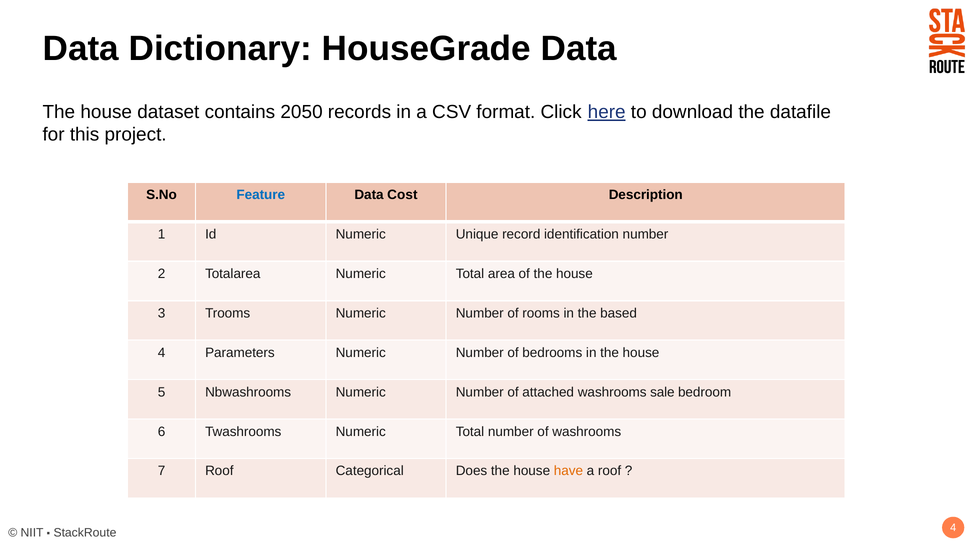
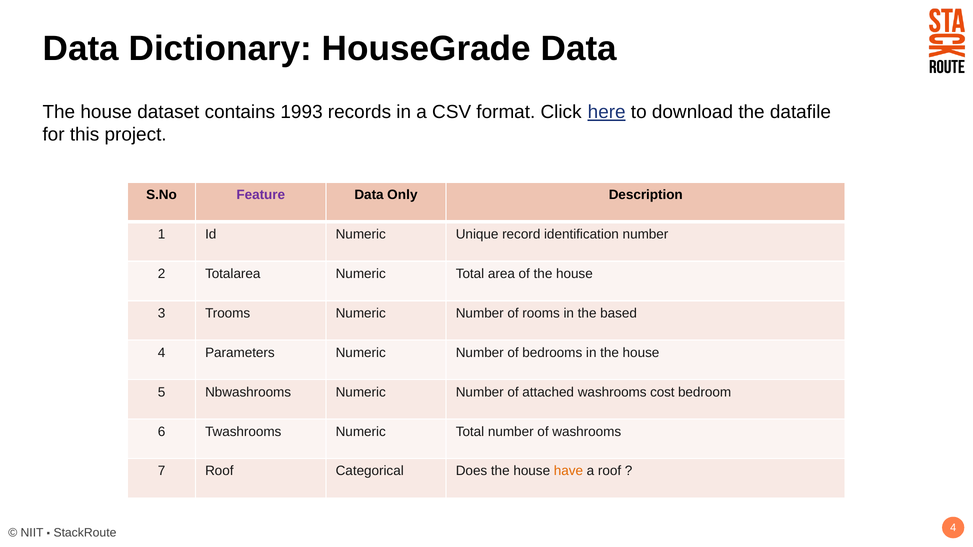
2050: 2050 -> 1993 (302, 112)
Feature colour: blue -> purple (261, 195)
Cost: Cost -> Only (402, 195)
sale: sale -> cost (662, 392)
